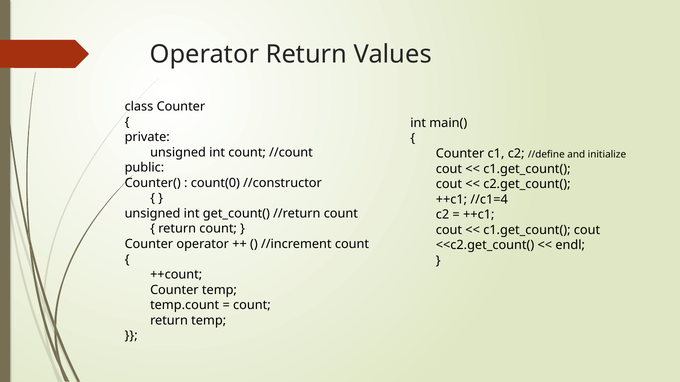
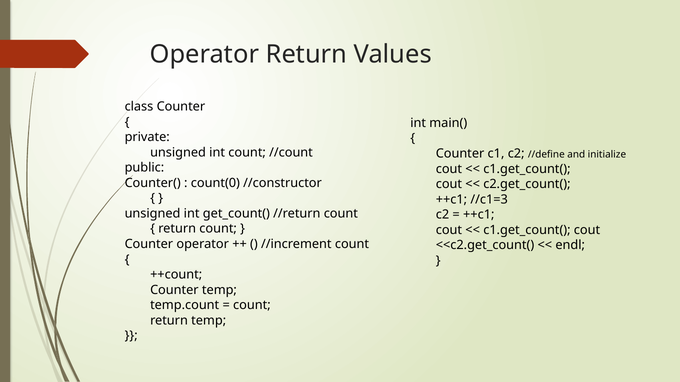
//c1=4: //c1=4 -> //c1=3 (489, 200)
